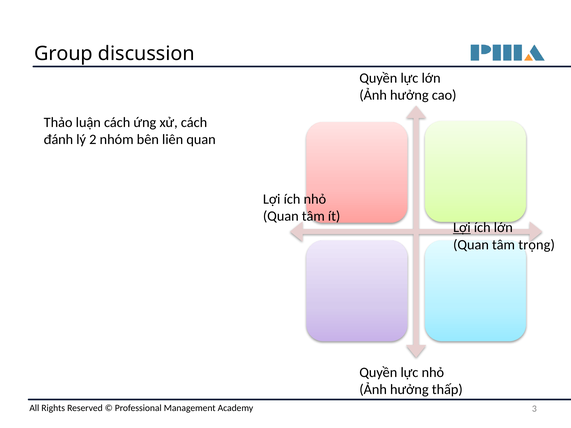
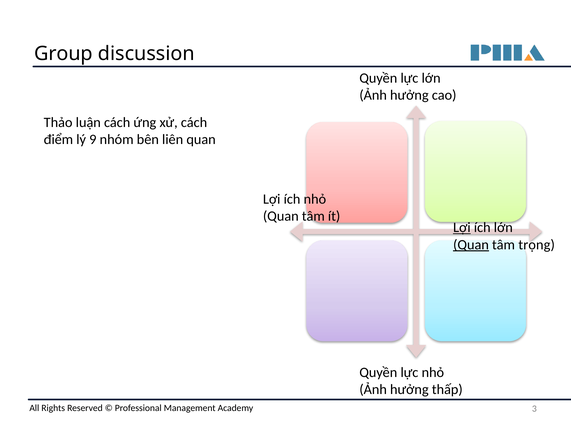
đánh: đánh -> điểm (58, 140)
2: 2 -> 9 (93, 140)
Quan underline: none -> present (471, 245)
